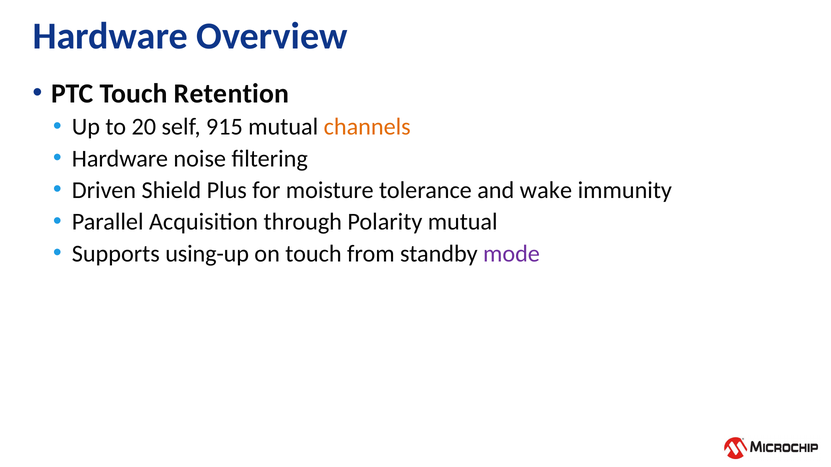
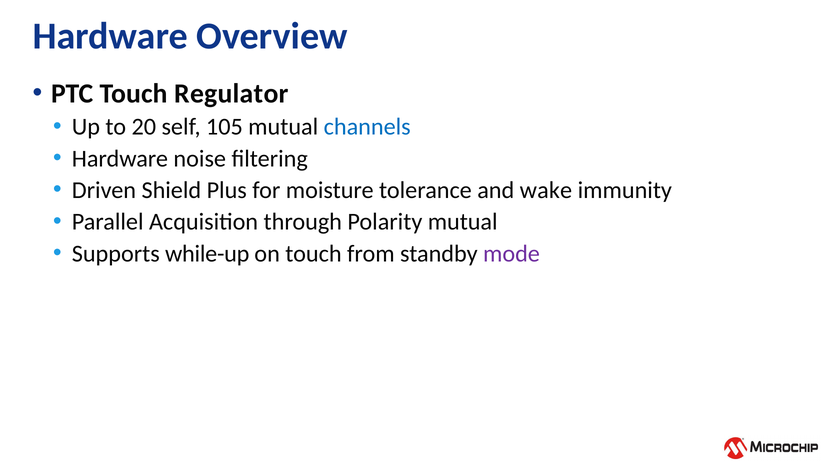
Retention: Retention -> Regulator (231, 94)
915: 915 -> 105 (224, 127)
channels colour: orange -> blue (367, 127)
using-up: using-up -> while-up (207, 254)
